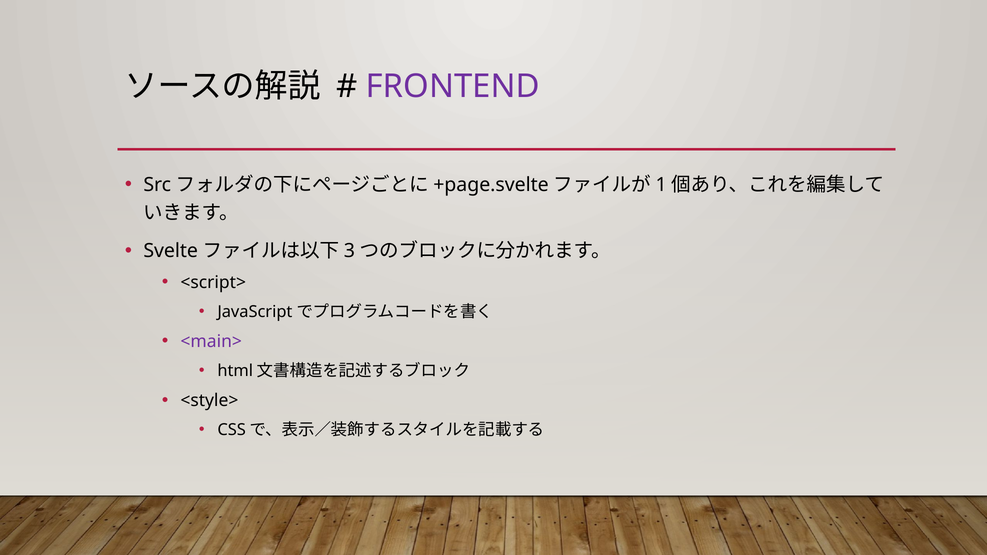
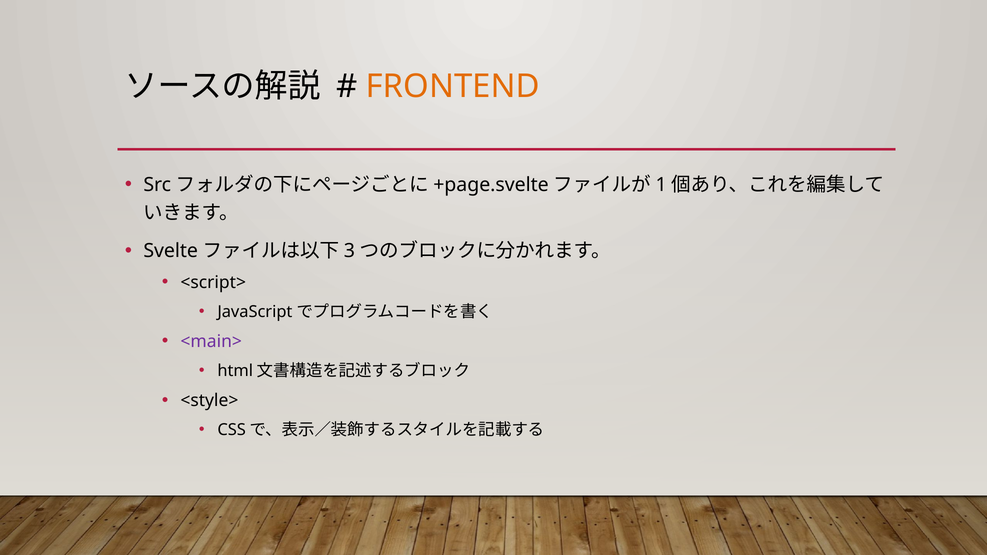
FRONTEND colour: purple -> orange (453, 86)
